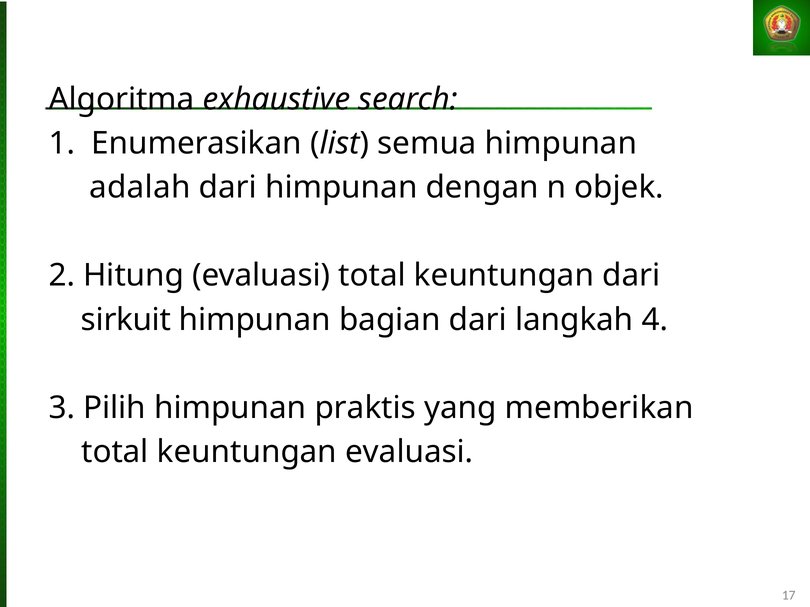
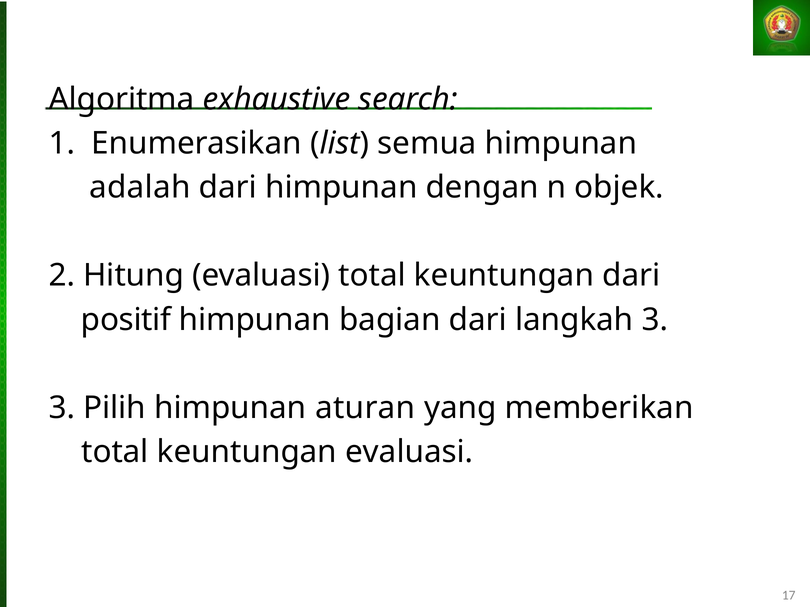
sirkuit: sirkuit -> positif (126, 320)
langkah 4: 4 -> 3 (655, 320)
praktis: praktis -> aturan (365, 408)
